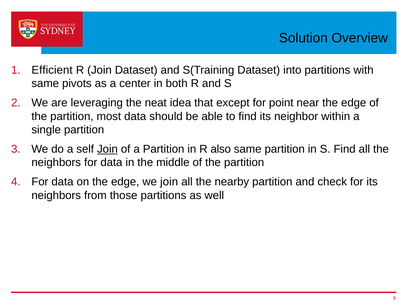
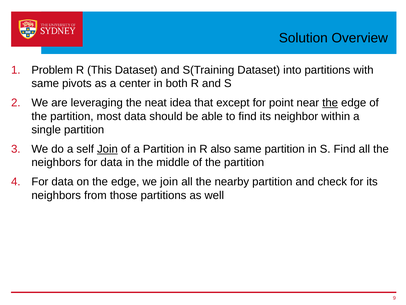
Efficient: Efficient -> Problem (52, 70)
R Join: Join -> This (100, 70)
the underline: none -> present (330, 103)
